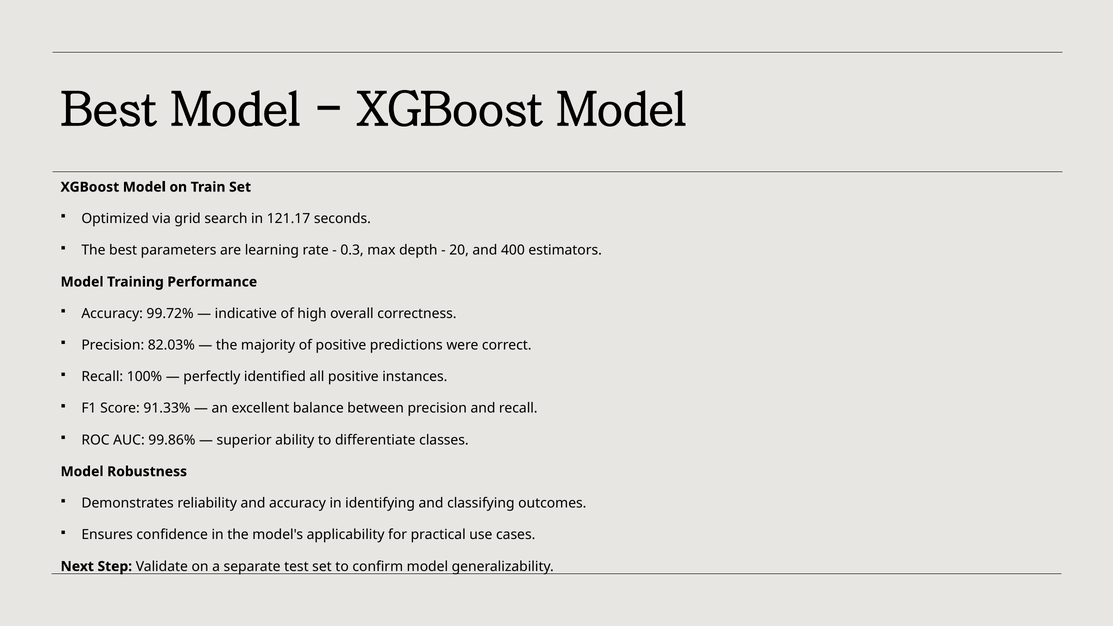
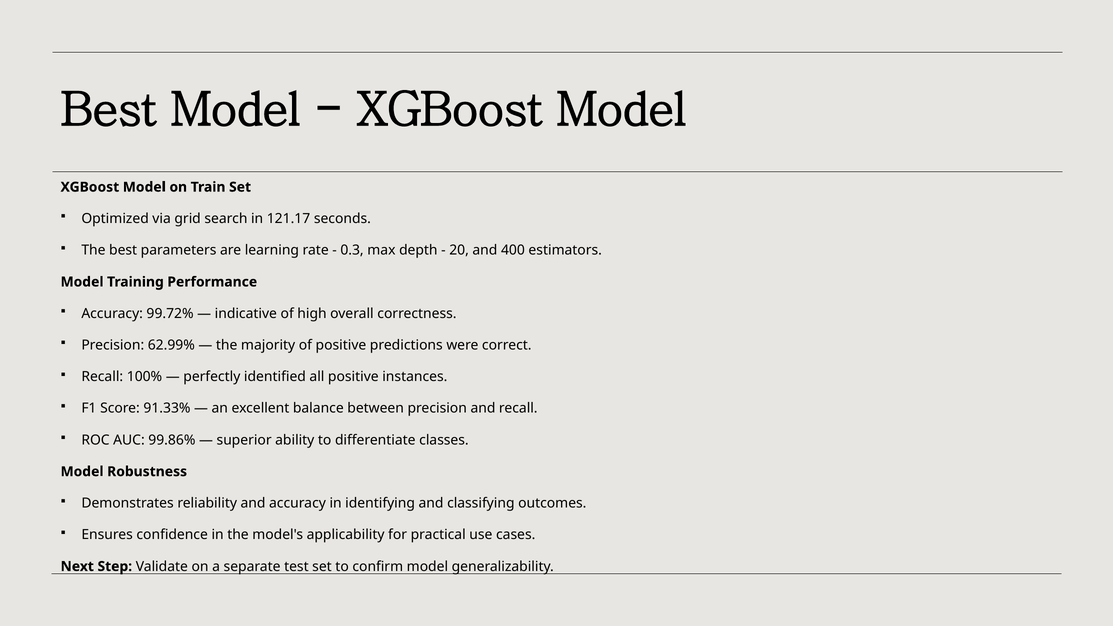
82.03%: 82.03% -> 62.99% (171, 345)
